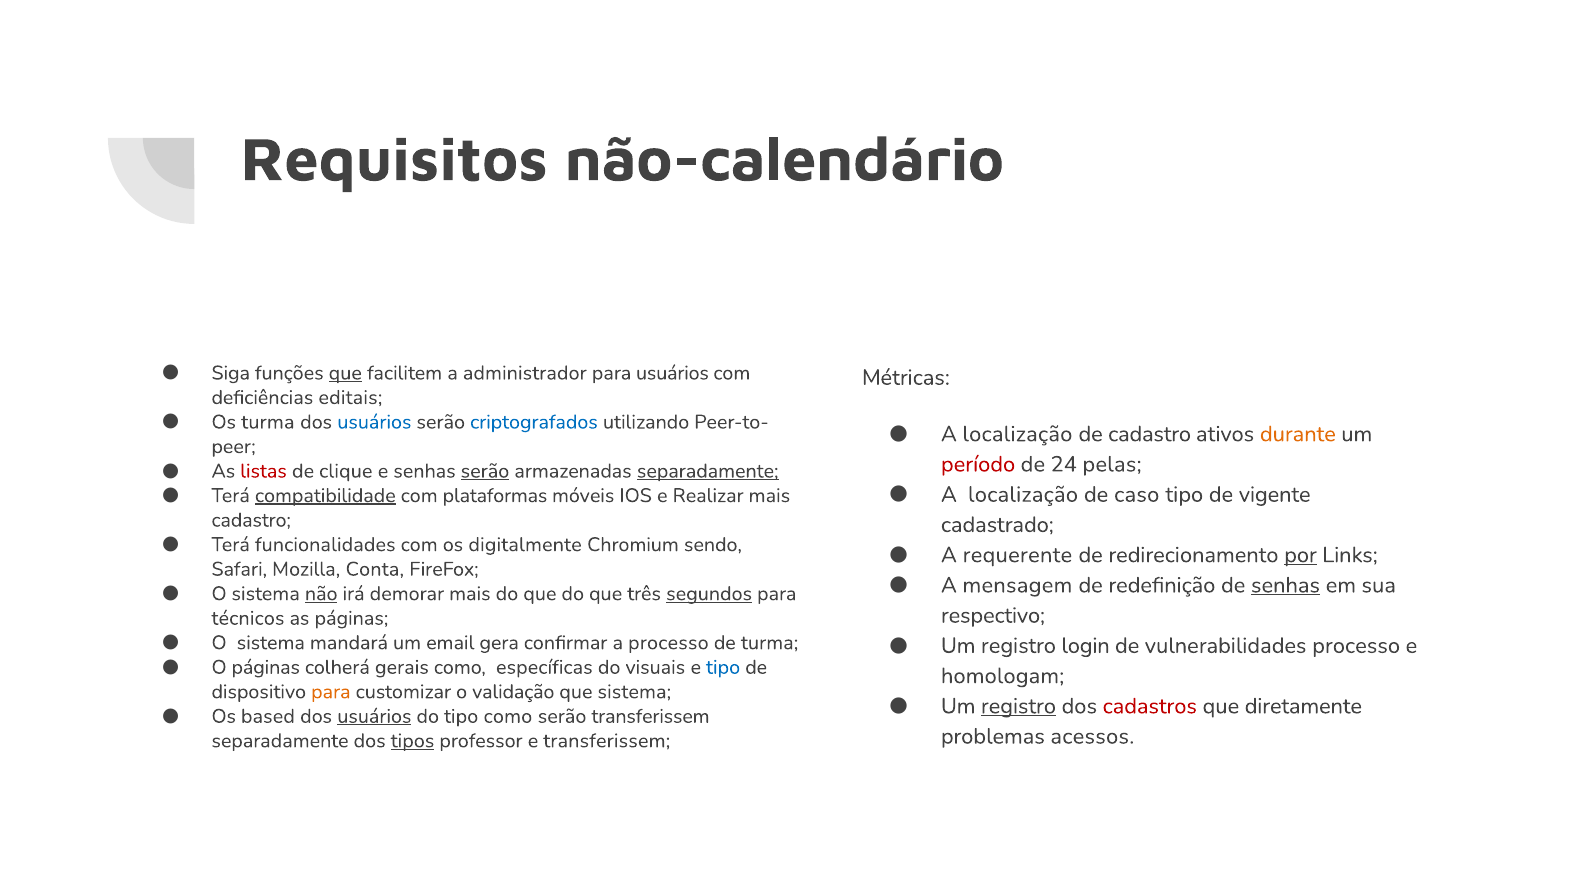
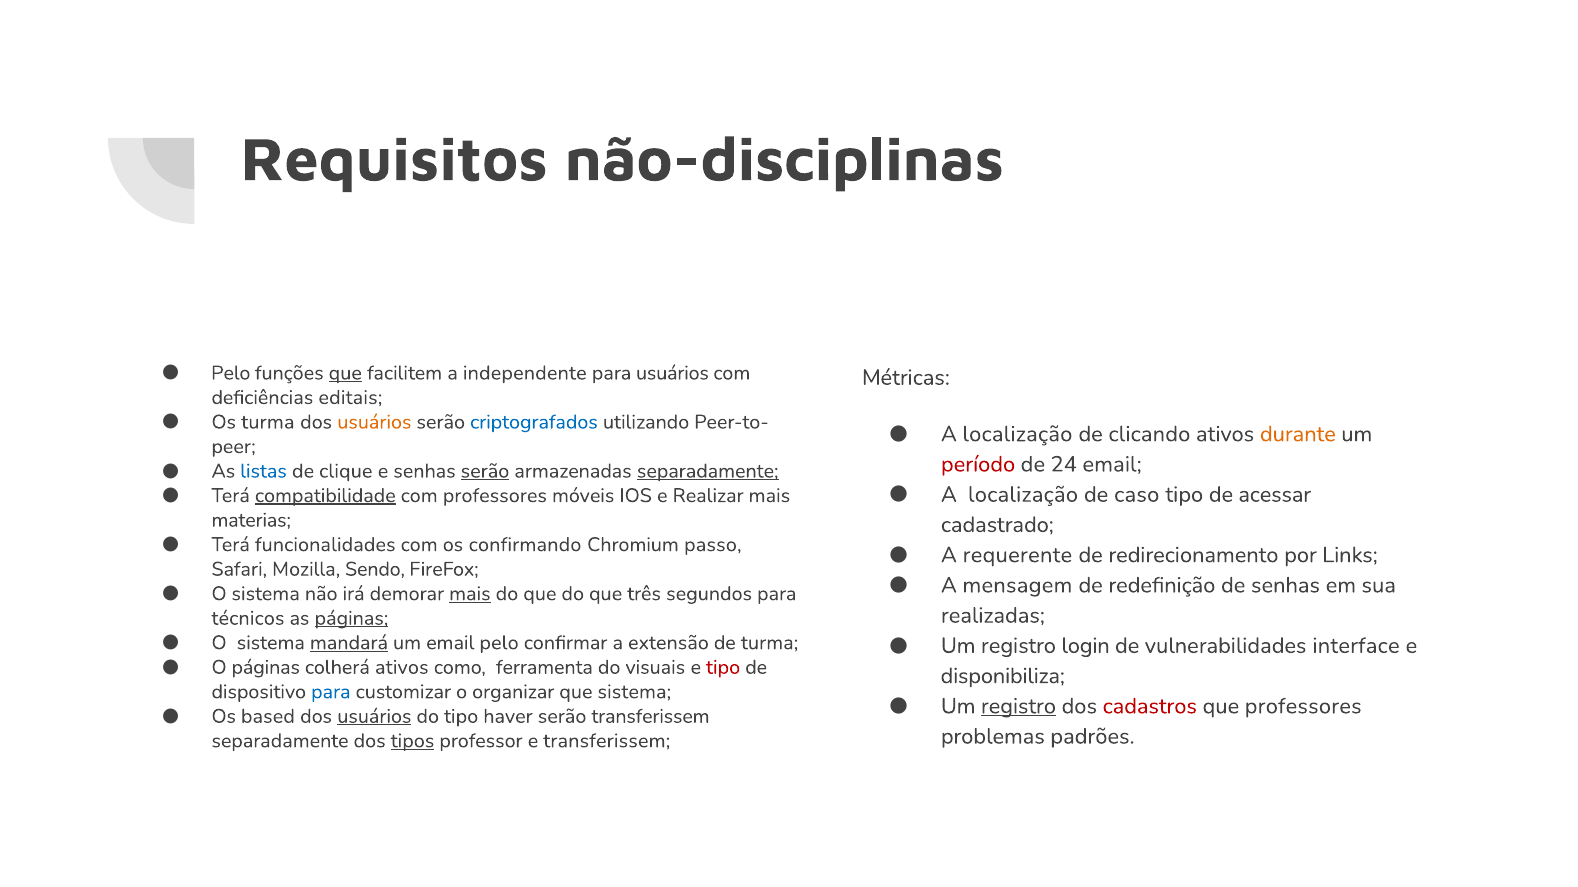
não-calendário: não-calendário -> não-disciplinas (784, 160)
Siga: Siga -> Pelo (231, 373)
administrador: administrador -> independente (525, 373)
usuários colour: blue -> orange (374, 422)
de cadastro: cadastro -> clicando (1149, 434)
24 pelas: pelas -> email (1112, 465)
listas colour: red -> blue (263, 471)
vigente: vigente -> acessar (1275, 495)
com plataformas: plataformas -> professores (495, 496)
cadastro: cadastro -> materias (251, 520)
digitalmente: digitalmente -> confirmando (525, 545)
sendo: sendo -> passo (713, 545)
por underline: present -> none (1300, 555)
Conta: Conta -> Sendo (375, 570)
senhas underline: present -> none (1285, 586)
não underline: present -> none (321, 594)
mais underline: none -> present (470, 594)
segundos underline: present -> none (709, 594)
respectivo: respectivo -> realizadas (993, 616)
páginas underline: none -> present (351, 619)
mandará underline: none -> present (349, 643)
email gera: gera -> pelo (499, 643)
a processo: processo -> extensão (668, 643)
vulnerabilidades processo: processo -> interface (1356, 646)
colherá gerais: gerais -> ativos (402, 668)
específicas: específicas -> ferramenta (544, 668)
tipo colour: blue -> red (723, 668)
homologam: homologam -> disponibiliza (1003, 676)
para colour: orange -> blue (331, 692)
validação: validação -> organizar (513, 692)
que diretamente: diretamente -> professores (1303, 707)
tipo como: como -> haver (508, 717)
acessos: acessos -> padrões (1092, 737)
